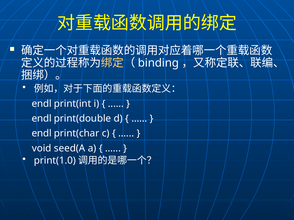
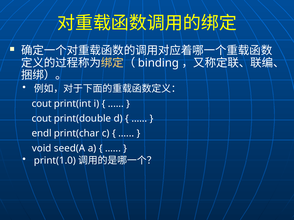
endl: endl -> cout (42, 104)
endl: endl -> cout (42, 119)
